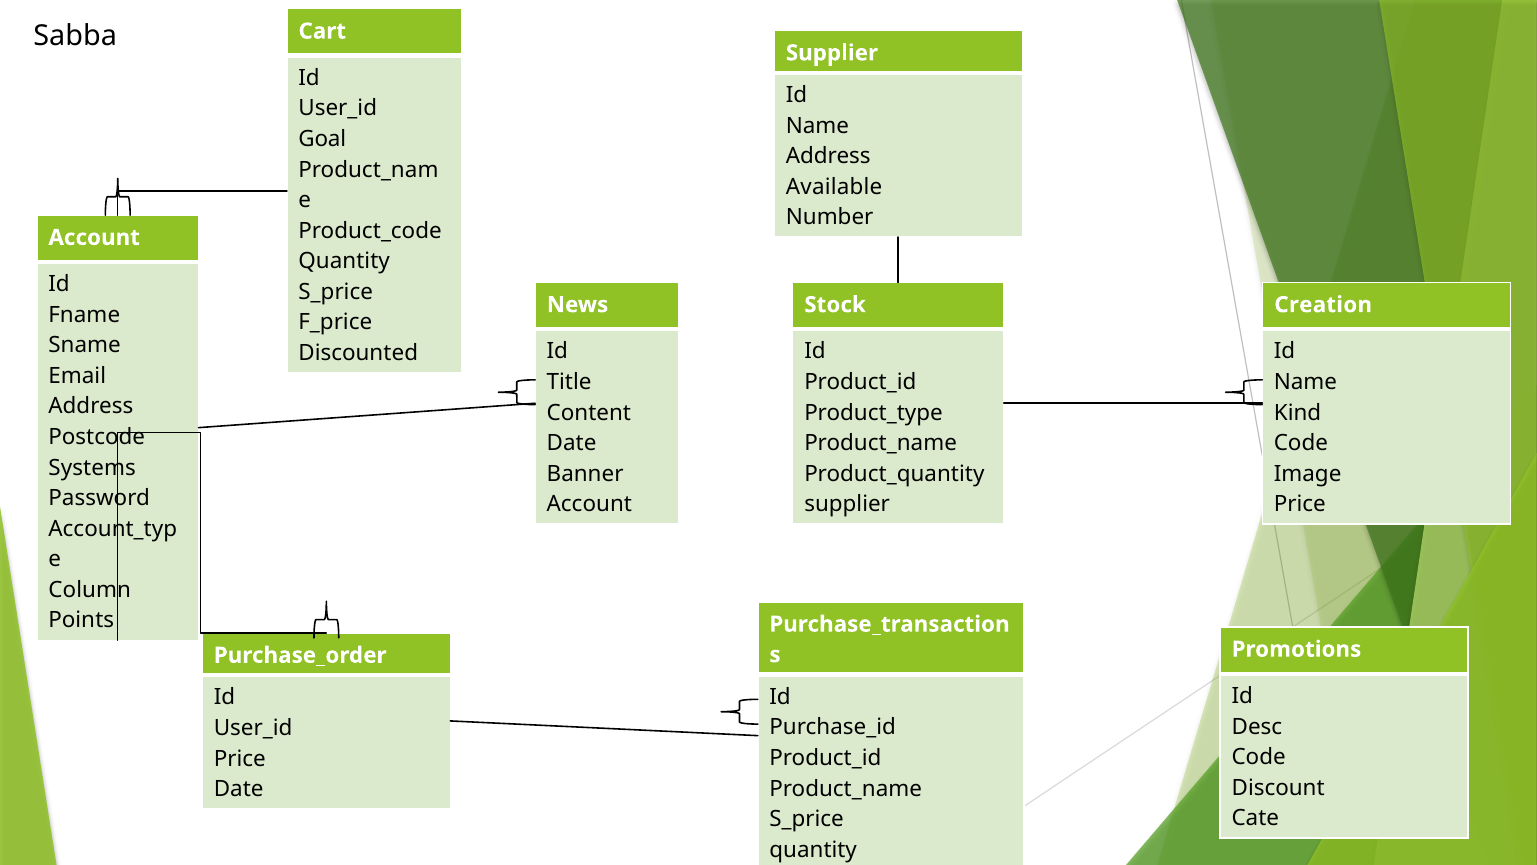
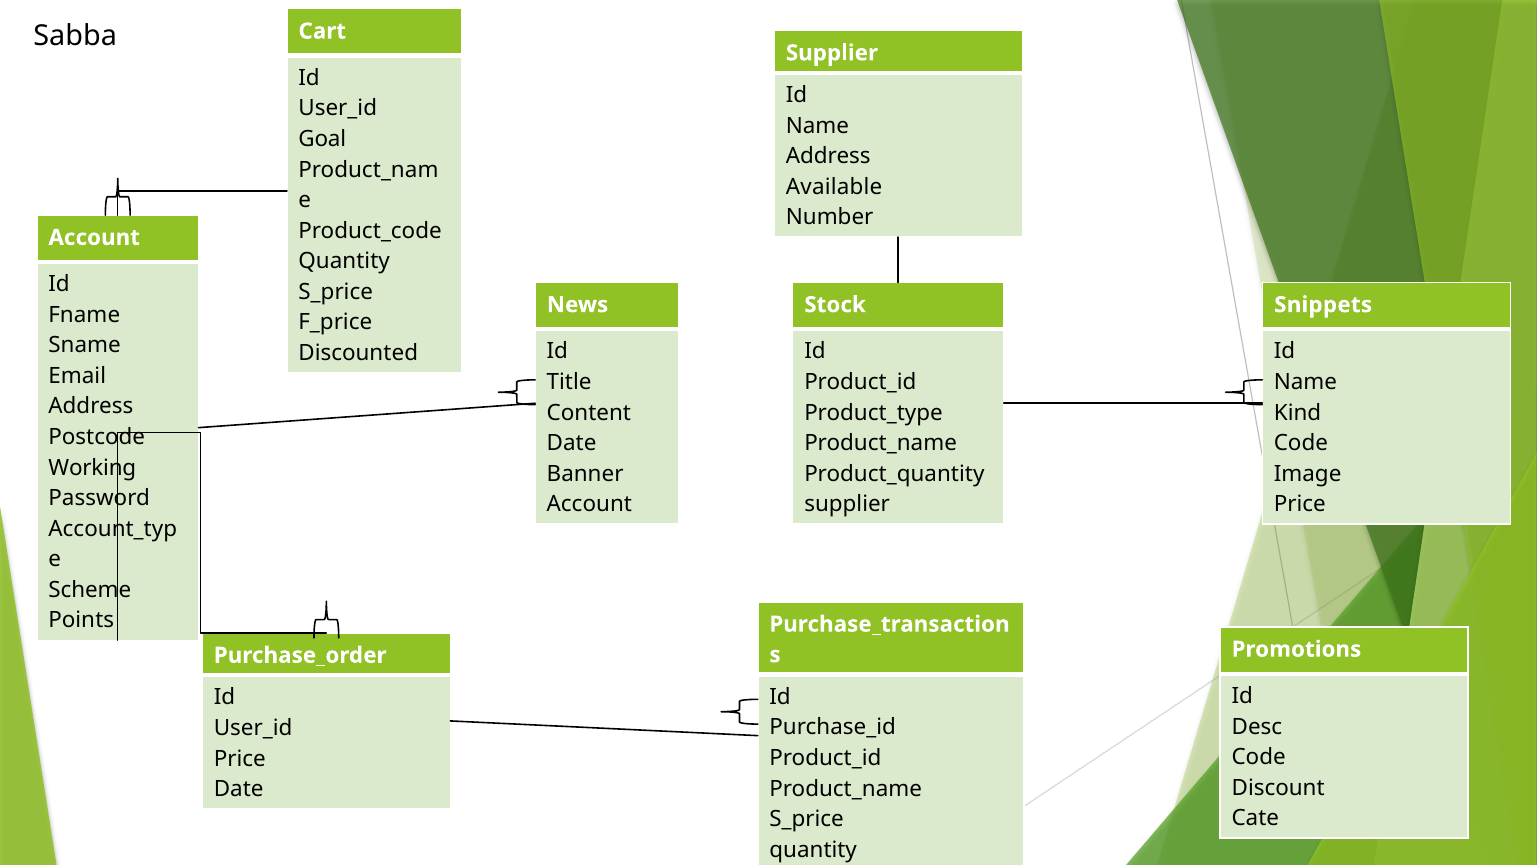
Creation: Creation -> Snippets (1323, 305)
Systems: Systems -> Working (92, 467)
Column: Column -> Scheme (90, 590)
